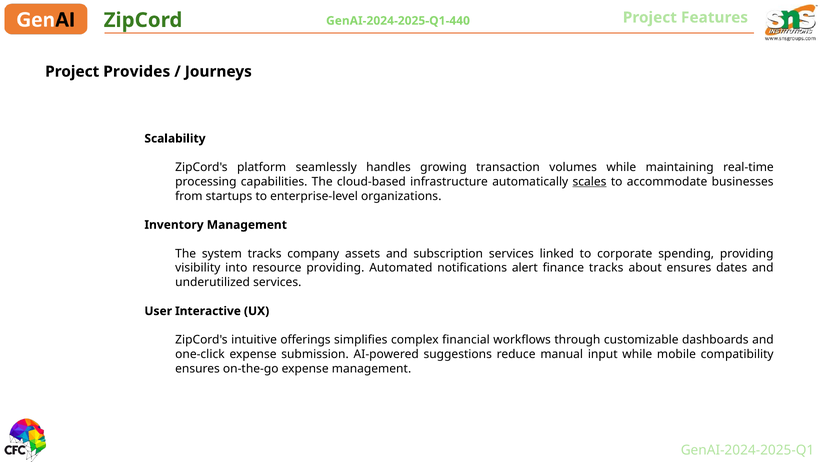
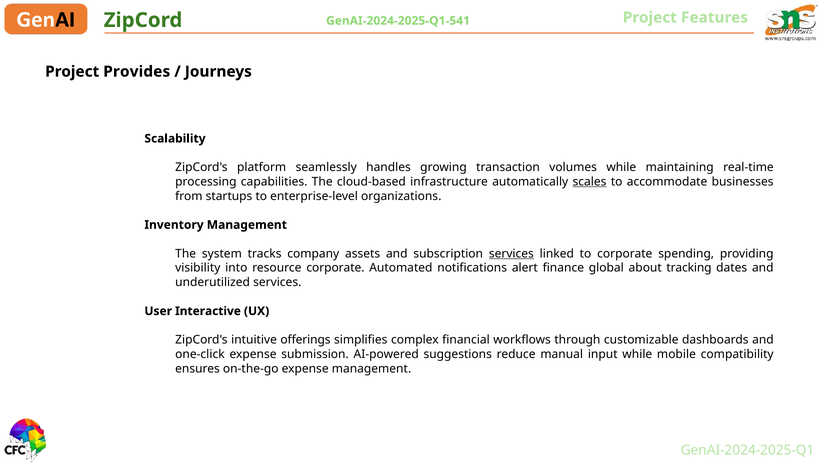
GenAI-2024-2025-Q1-440: GenAI-2024-2025-Q1-440 -> GenAI-2024-2025-Q1-541 (398, 21)
services underline: none -> present (511, 254)
resource providing: providing -> corporate (335, 268)
finance tracks: tracks -> global (606, 268)
about ensures: ensures -> tracking (689, 268)
